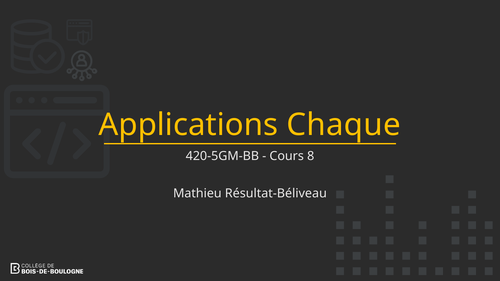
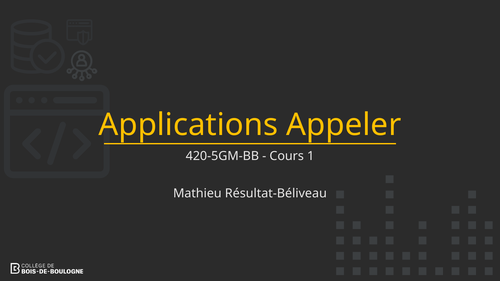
Chaque: Chaque -> Appeler (344, 125)
8: 8 -> 1 (311, 156)
